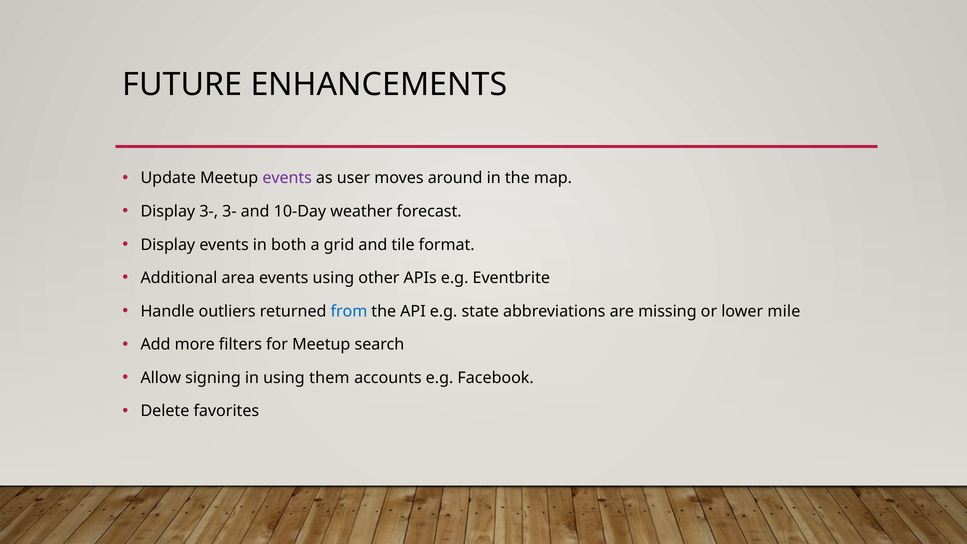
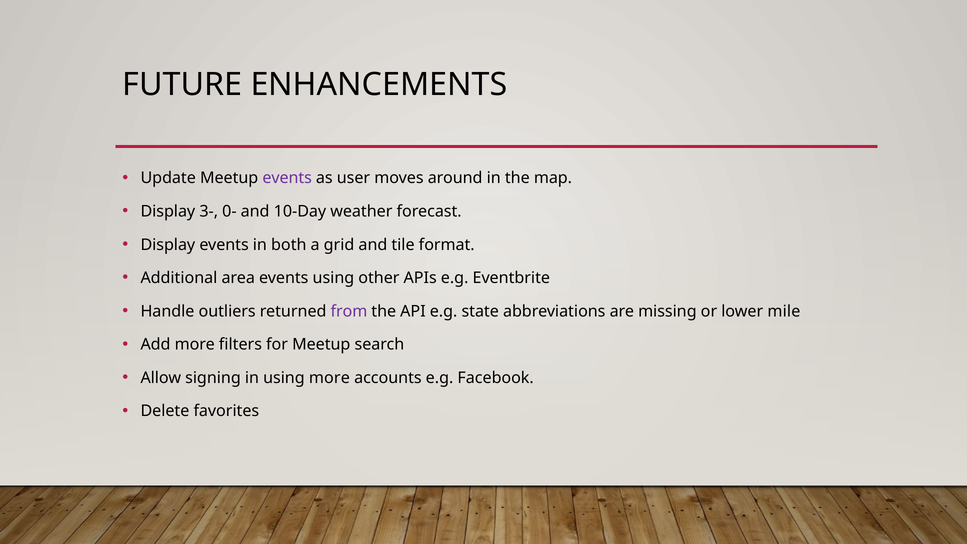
3- 3-: 3- -> 0- (229, 211)
from colour: blue -> purple (349, 311)
using them: them -> more (329, 378)
